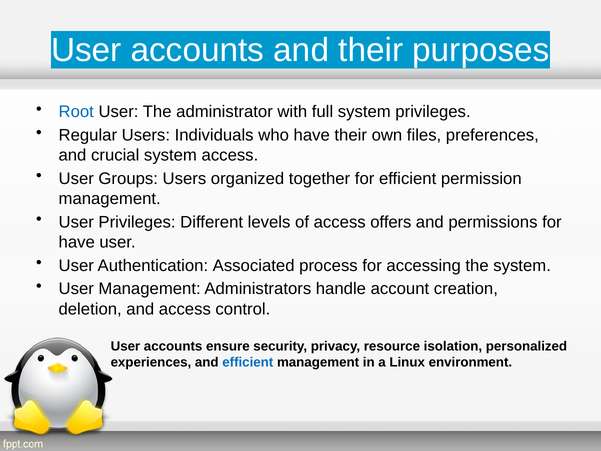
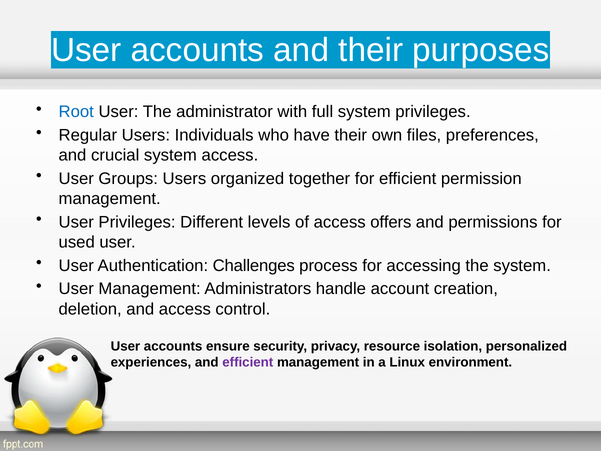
have: have -> used (77, 242)
Associated: Associated -> Challenges (254, 265)
efficient colour: blue -> purple (248, 362)
